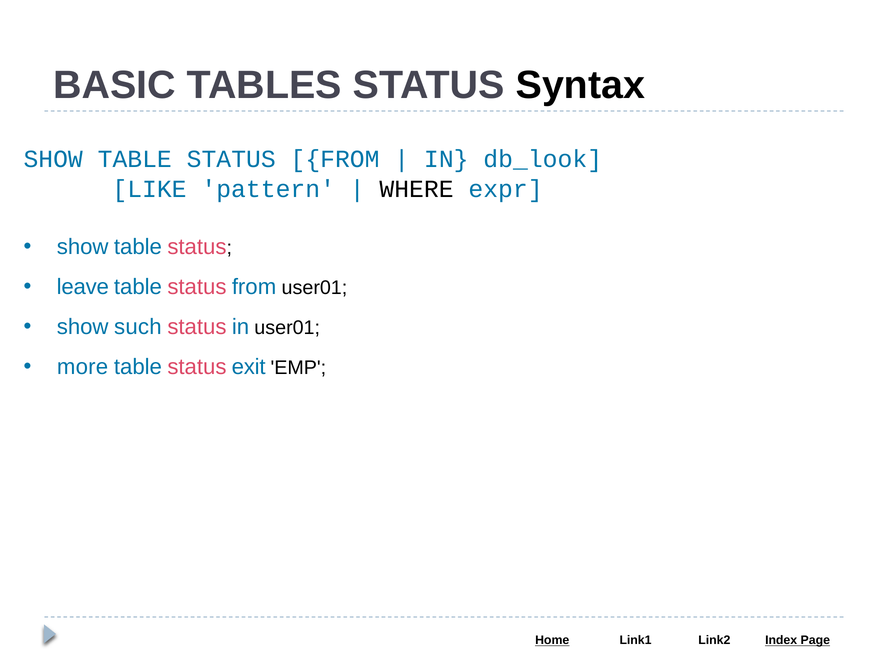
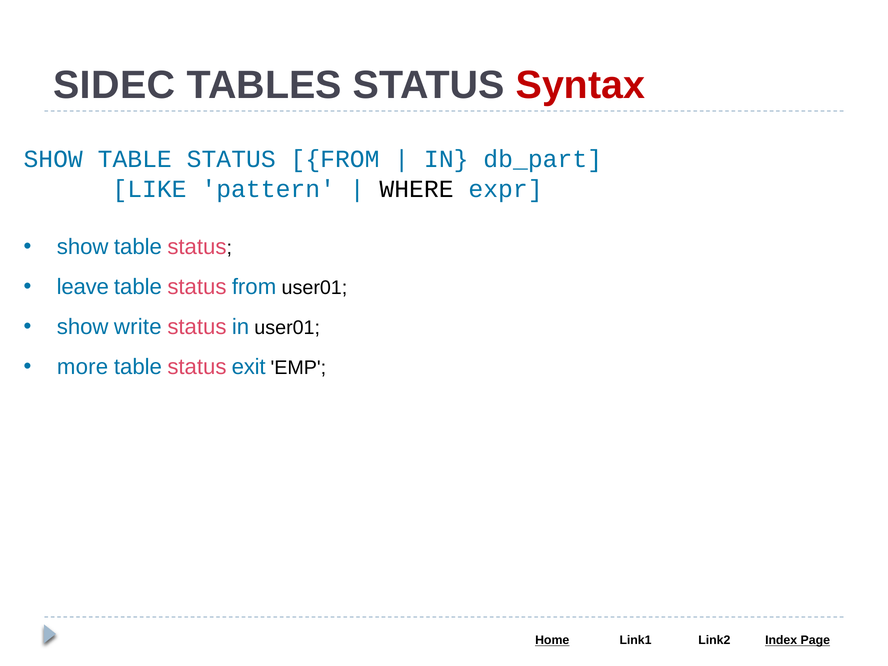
BASIC: BASIC -> SIDEC (114, 85)
Syntax colour: black -> red (580, 85)
db_look: db_look -> db_part (543, 159)
such: such -> write (138, 327)
